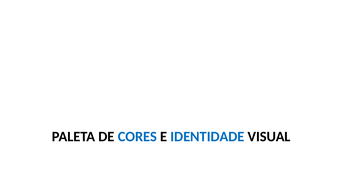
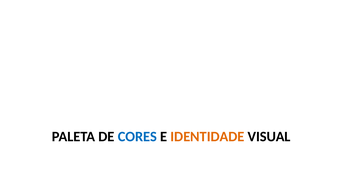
IDENTIDADE colour: blue -> orange (207, 136)
